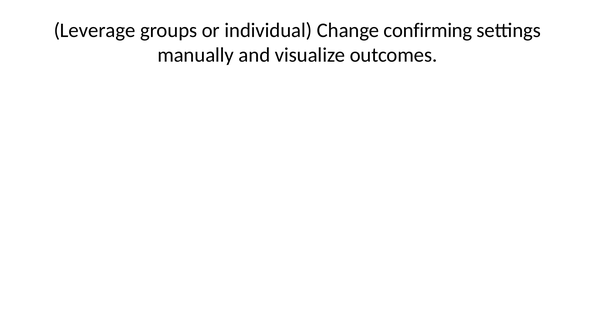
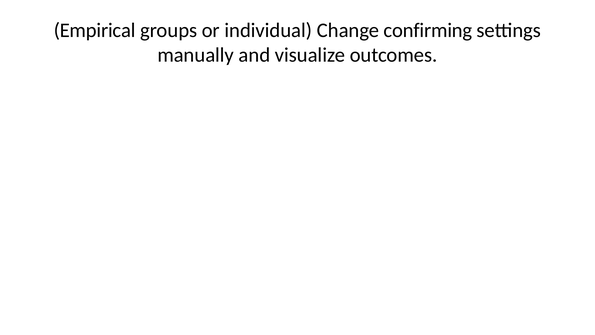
Leverage: Leverage -> Empirical (95, 30)
